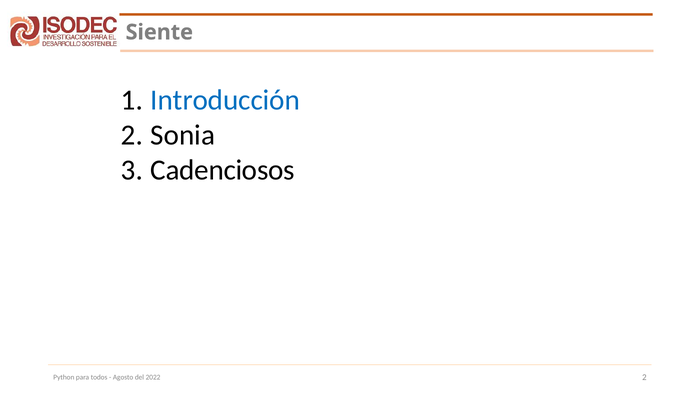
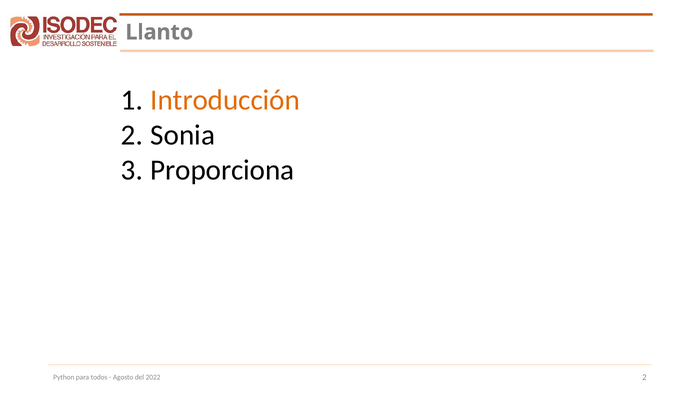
Siente: Siente -> Llanto (159, 32)
Introducción colour: blue -> orange (225, 100)
Cadenciosos: Cadenciosos -> Proporciona (222, 170)
